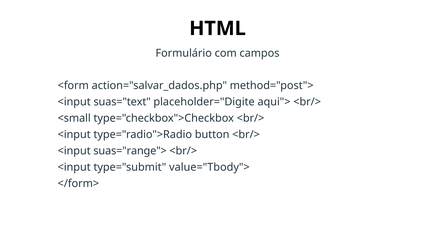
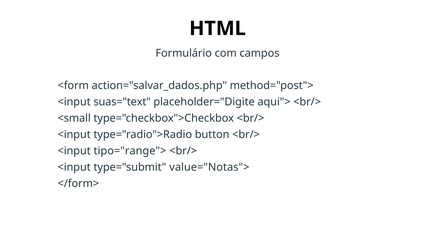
suas="range">: suas="range"> -> tipo="range"> (130, 151)
value="Tbody">: value="Tbody"> -> value="Notas"> (209, 167)
